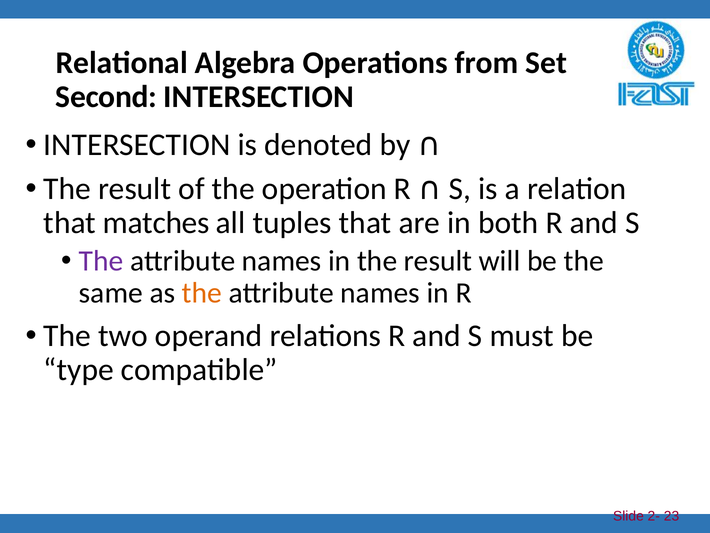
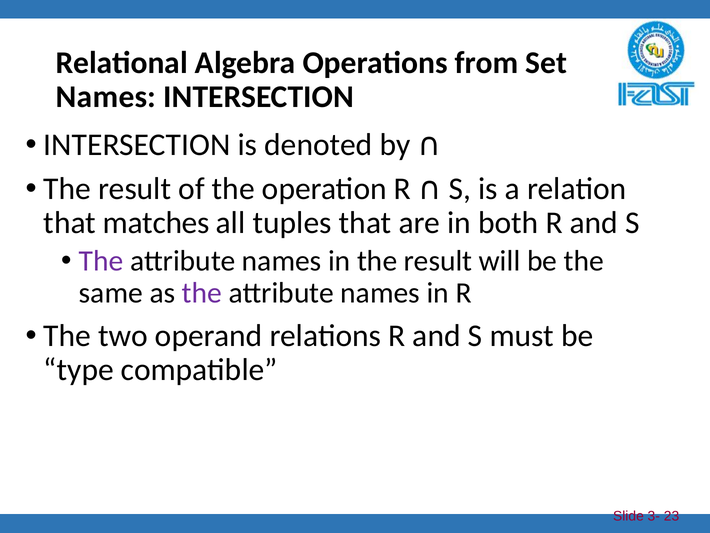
Second: Second -> Names (106, 97)
the colour: orange -> purple (202, 293)
2-: 2- -> 3- (654, 516)
